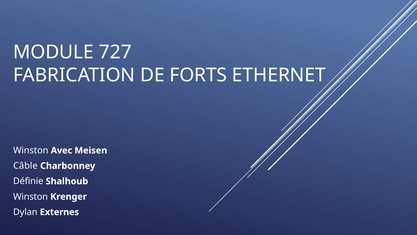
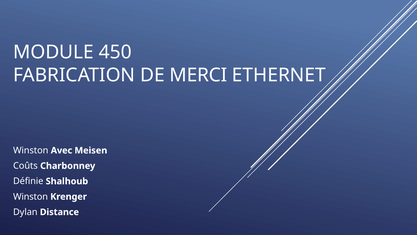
727: 727 -> 450 (115, 52)
FORTS: FORTS -> MERCI (198, 75)
Câble: Câble -> Coûts (25, 166)
Externes: Externes -> Distance (59, 212)
